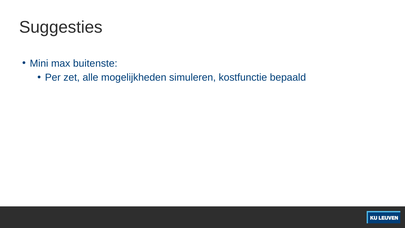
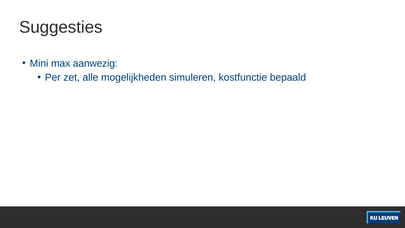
buitenste: buitenste -> aanwezig (95, 63)
